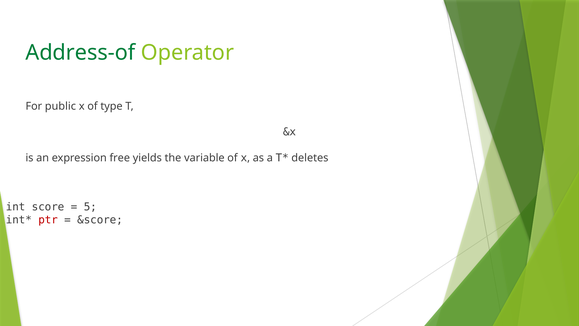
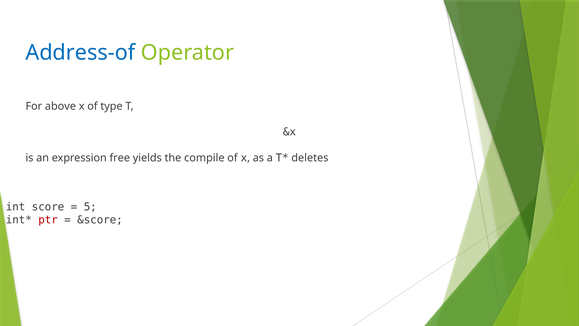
Address-of colour: green -> blue (80, 53)
public: public -> above (60, 106)
variable: variable -> compile (204, 158)
